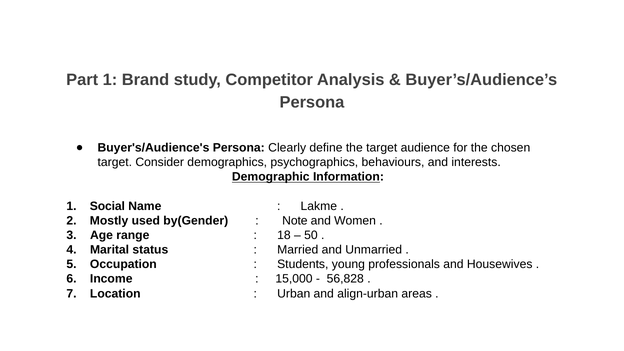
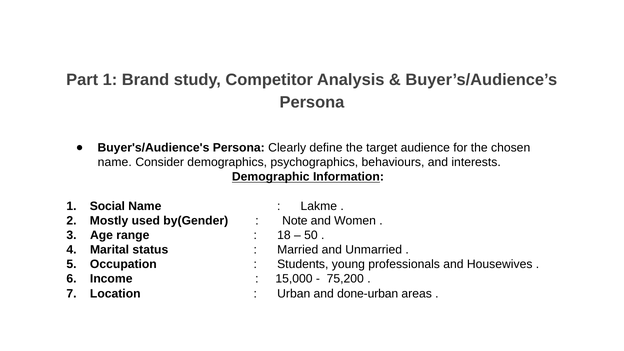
target: target -> name (115, 162)
56,828: 56,828 -> 75,200 (345, 279)
align-urban: align-urban -> done-urban (368, 294)
